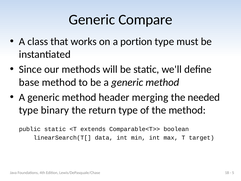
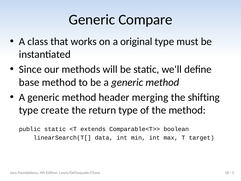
portion: portion -> original (136, 41)
needed: needed -> shifting (204, 97)
binary: binary -> create (55, 110)
